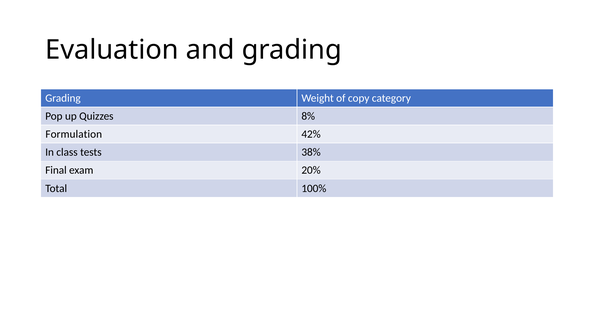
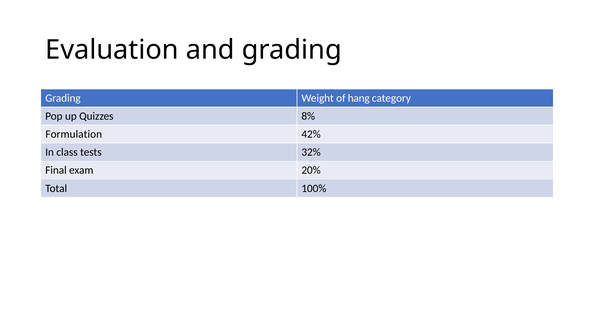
copy: copy -> hang (359, 98)
38%: 38% -> 32% (311, 152)
